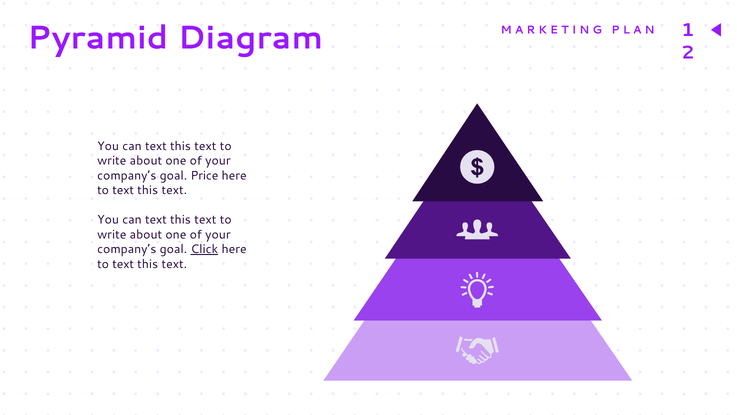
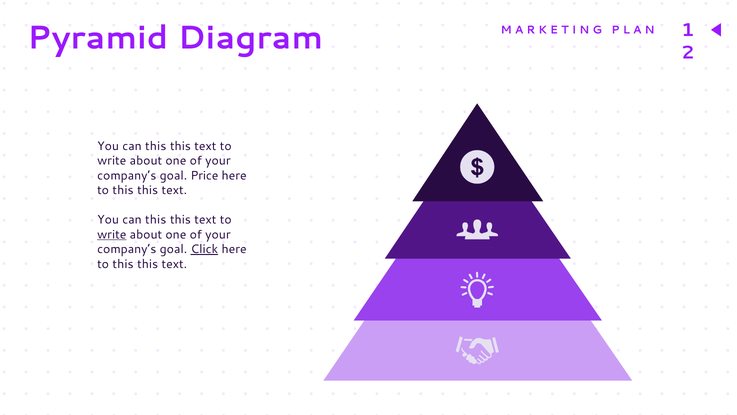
text: text -> this (156, 146)
text: text -> this (123, 190)
text: text -> this (156, 220)
write underline: none -> present (112, 234)
text: text -> this (123, 264)
